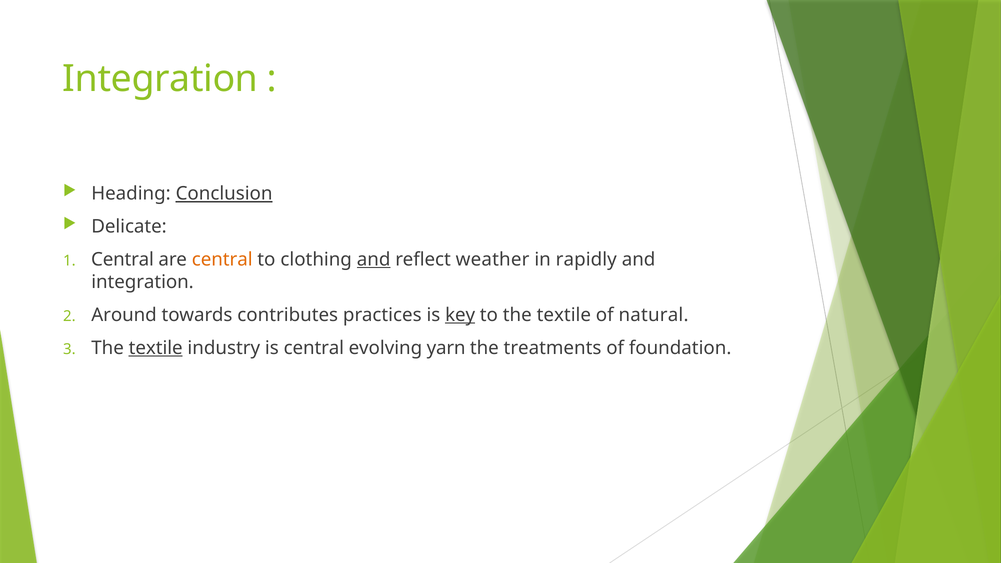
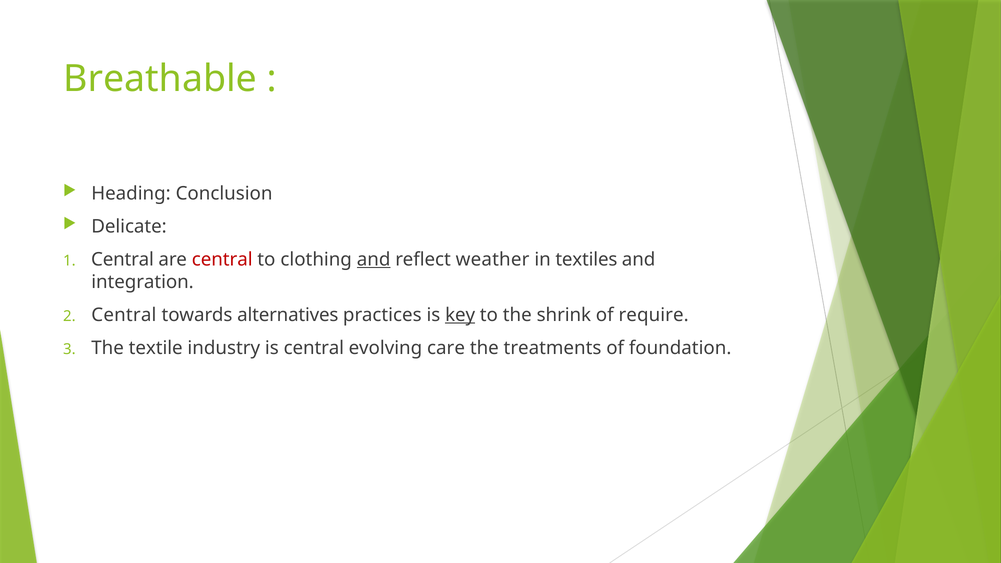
Integration: Integration -> Breathable (160, 79)
Conclusion underline: present -> none (224, 194)
central colour: orange -> red (222, 260)
rapidly: rapidly -> textiles (586, 260)
Around: Around -> Central (124, 315)
contributes: contributes -> alternatives (288, 315)
to the textile: textile -> shrink (564, 315)
natural: natural -> require (654, 315)
textile underline: present -> none (156, 348)
yarn: yarn -> care (446, 348)
